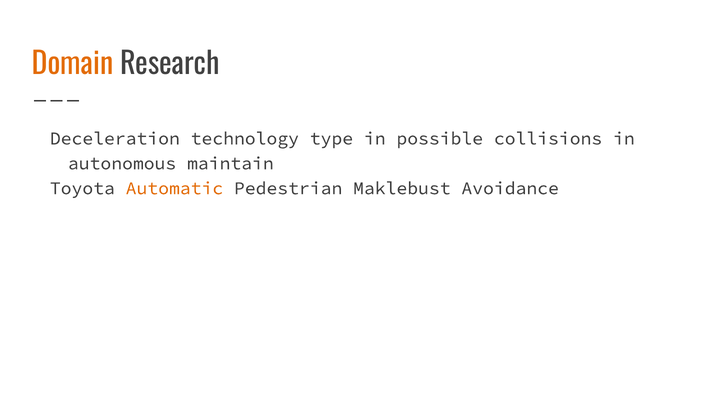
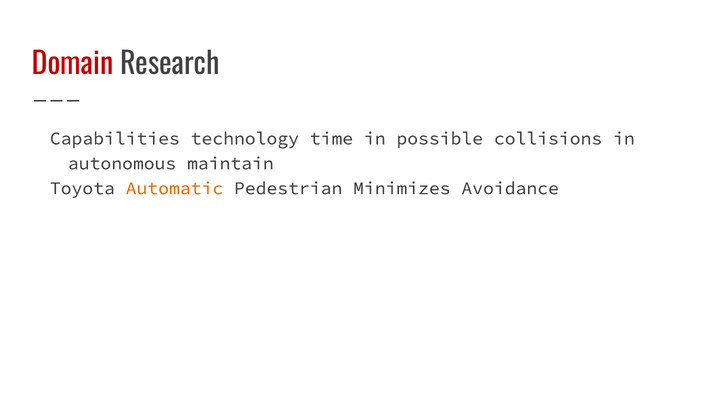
Domain colour: orange -> red (73, 64)
Deceleration: Deceleration -> Capabilities (115, 139)
type: type -> time (331, 139)
Maklebust: Maklebust -> Minimizes (402, 188)
